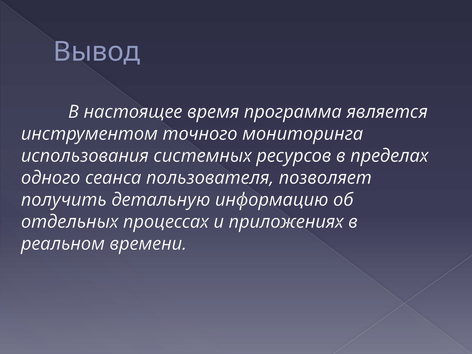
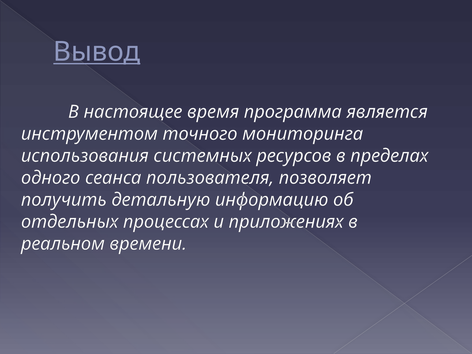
Вывод underline: none -> present (97, 52)
